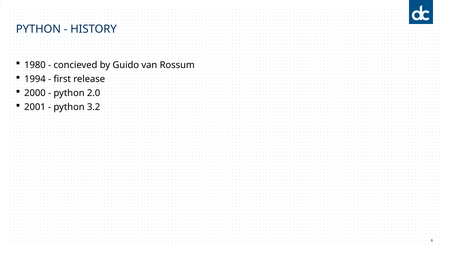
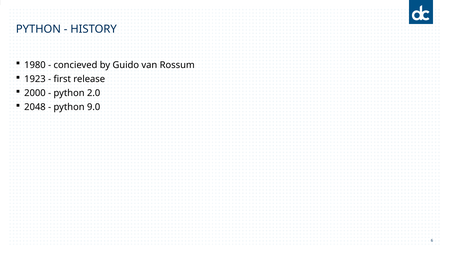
1994: 1994 -> 1923 (35, 79)
2001: 2001 -> 2048 (35, 107)
3.2: 3.2 -> 9.0 (94, 107)
